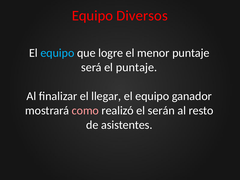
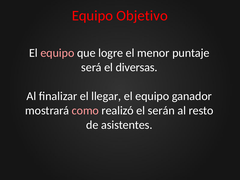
Diversos: Diversos -> Objetivo (142, 16)
equipo colour: light blue -> pink (57, 53)
el puntaje: puntaje -> diversas (137, 67)
